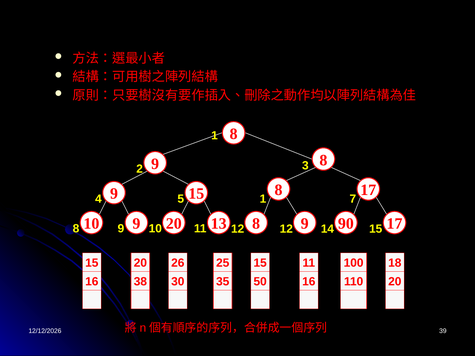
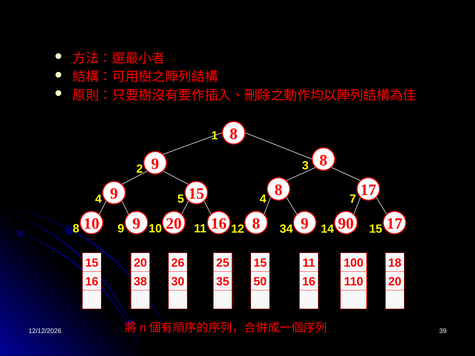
5 1: 1 -> 4 (263, 199)
20 13: 13 -> 16 (219, 224)
12 12: 12 -> 34 (286, 229)
